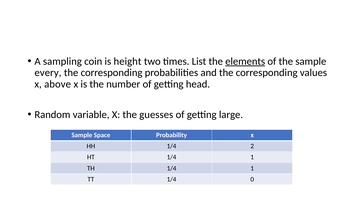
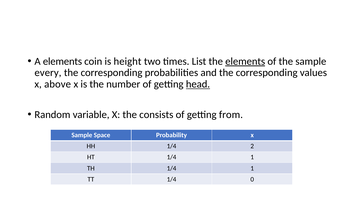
A sampling: sampling -> elements (62, 61)
head underline: none -> present (198, 84)
guesses: guesses -> consists (156, 115)
large: large -> from (231, 115)
